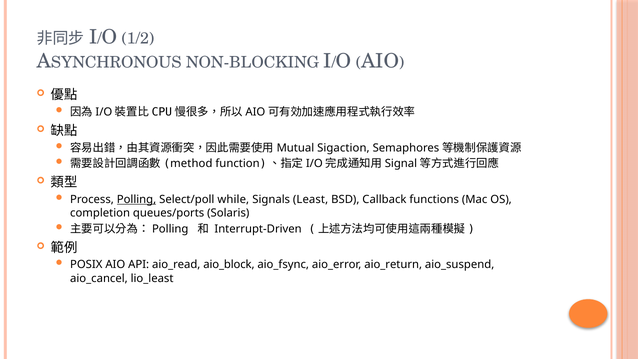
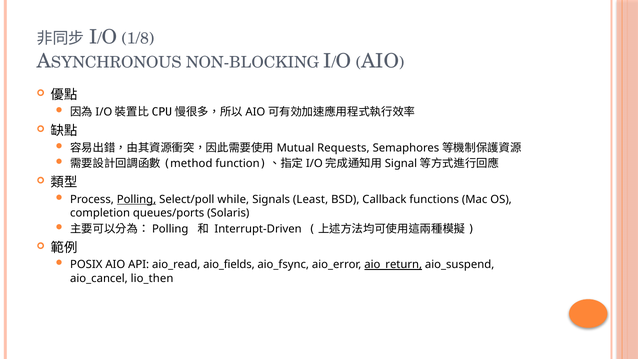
1/2: 1/2 -> 1/8 (138, 39)
Sigaction: Sigaction -> Requests (343, 148)
aio_block: aio_block -> aio_fields (229, 265)
aio_return underline: none -> present (393, 265)
lio_least: lio_least -> lio_then (152, 278)
